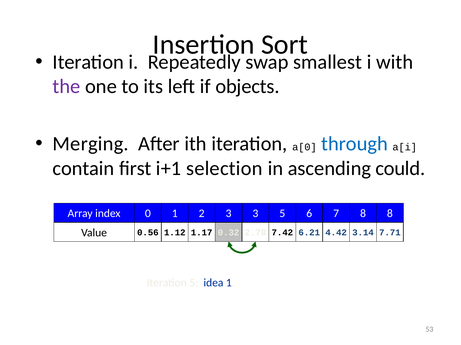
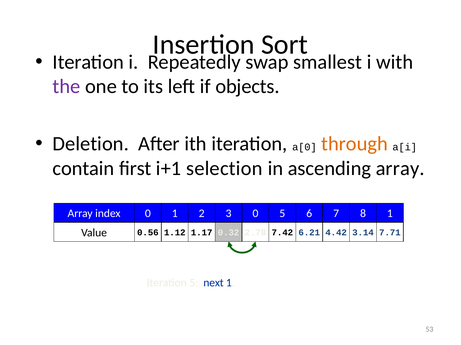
Merging: Merging -> Deletion (91, 144)
through colour: blue -> orange (355, 144)
ascending could: could -> array (400, 169)
3 3: 3 -> 0 (255, 214)
8 8: 8 -> 1 (390, 214)
idea: idea -> next (214, 283)
